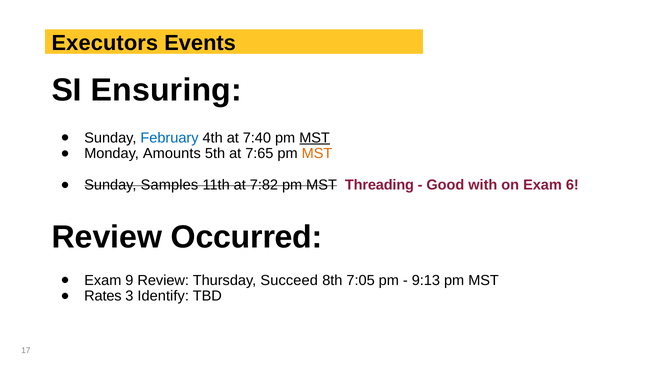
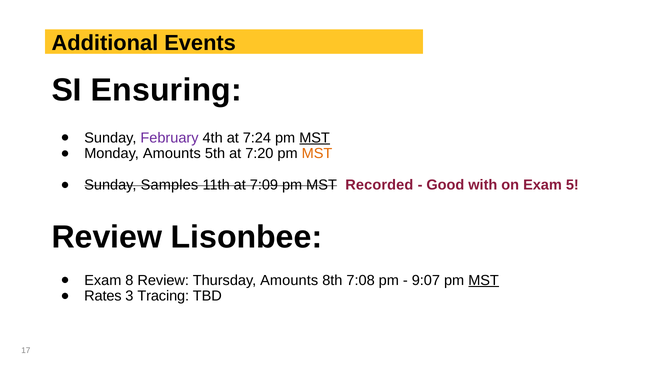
Executors: Executors -> Additional (105, 43)
February colour: blue -> purple (170, 138)
7:40: 7:40 -> 7:24 (257, 138)
7:65: 7:65 -> 7:20 (259, 154)
7:82: 7:82 -> 7:09 (264, 185)
Threading: Threading -> Recorded (379, 185)
6: 6 -> 5 (572, 185)
Occurred: Occurred -> Lisonbee (247, 237)
9: 9 -> 8 (129, 281)
Thursday Succeed: Succeed -> Amounts (289, 281)
7:05: 7:05 -> 7:08 (361, 281)
9:13: 9:13 -> 9:07 (426, 281)
MST underline: none -> present (484, 281)
Identify: Identify -> Tracing (163, 296)
